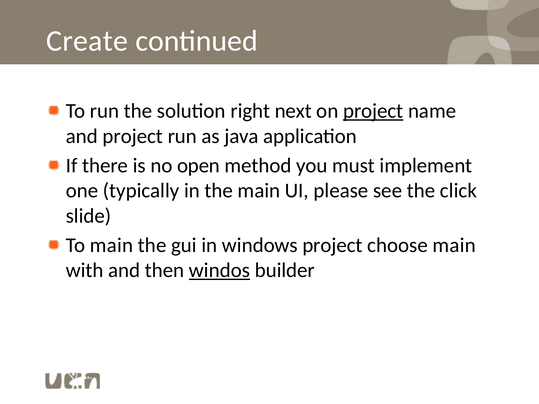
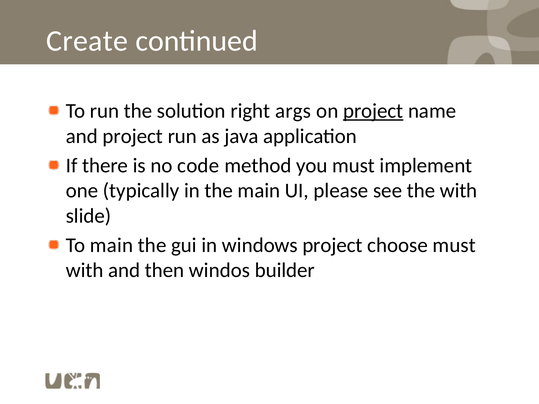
next: next -> args (293, 111)
open: open -> code (198, 166)
the click: click -> with (459, 191)
choose main: main -> must (454, 245)
windos underline: present -> none (219, 270)
